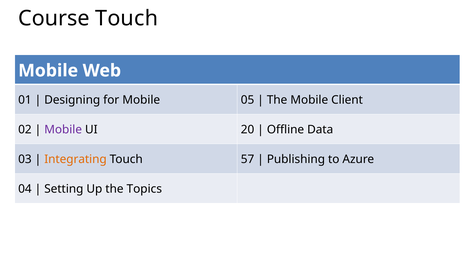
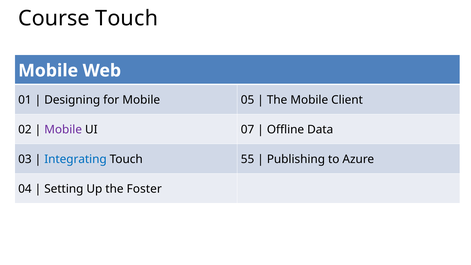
20: 20 -> 07 (248, 130)
Integrating colour: orange -> blue (75, 159)
57: 57 -> 55 (248, 159)
Topics: Topics -> Foster (144, 189)
